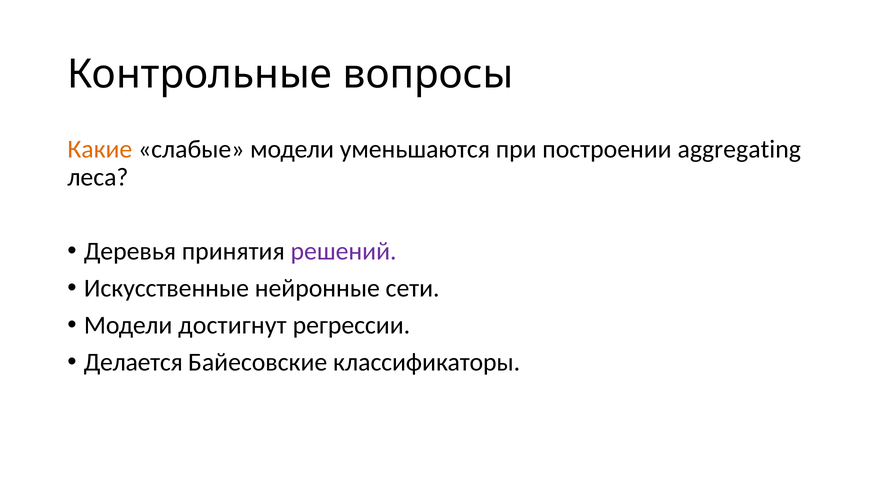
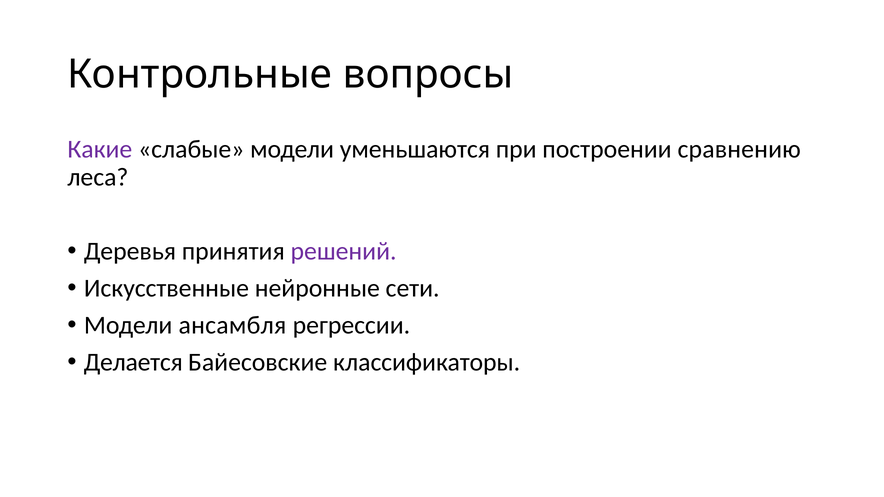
Какие colour: orange -> purple (100, 149)
aggregating: aggregating -> сравнению (739, 149)
достигнут: достигнут -> ансамбля (232, 325)
